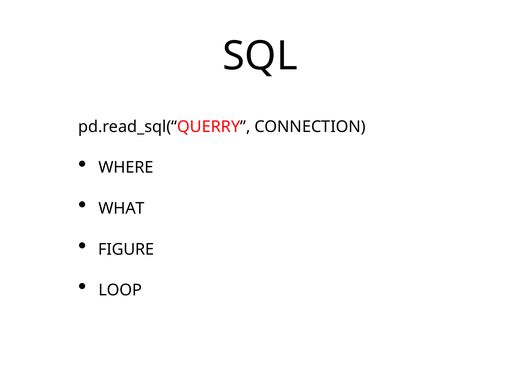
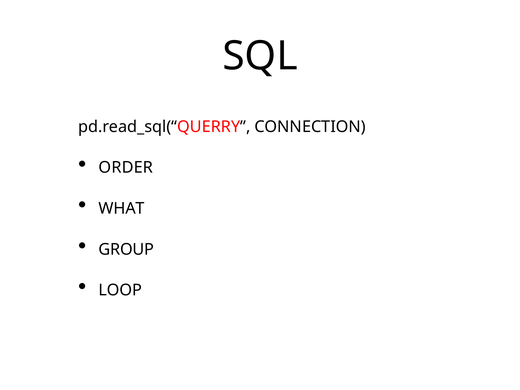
WHERE: WHERE -> ORDER (126, 168)
FIGURE: FIGURE -> GROUP (126, 249)
